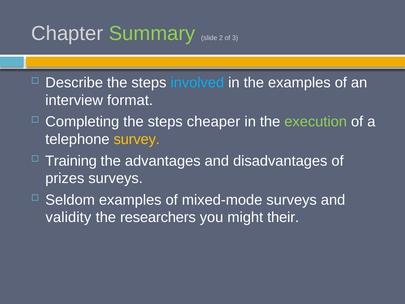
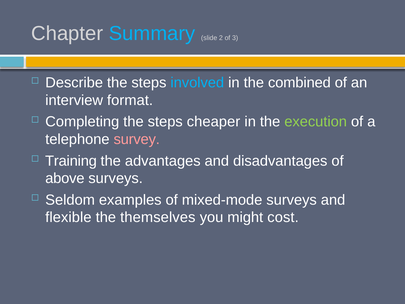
Summary colour: light green -> light blue (152, 33)
the examples: examples -> combined (299, 83)
survey colour: yellow -> pink (137, 139)
prizes: prizes -> above (65, 178)
validity: validity -> flexible (68, 217)
researchers: researchers -> themselves (158, 217)
their: their -> cost (283, 217)
